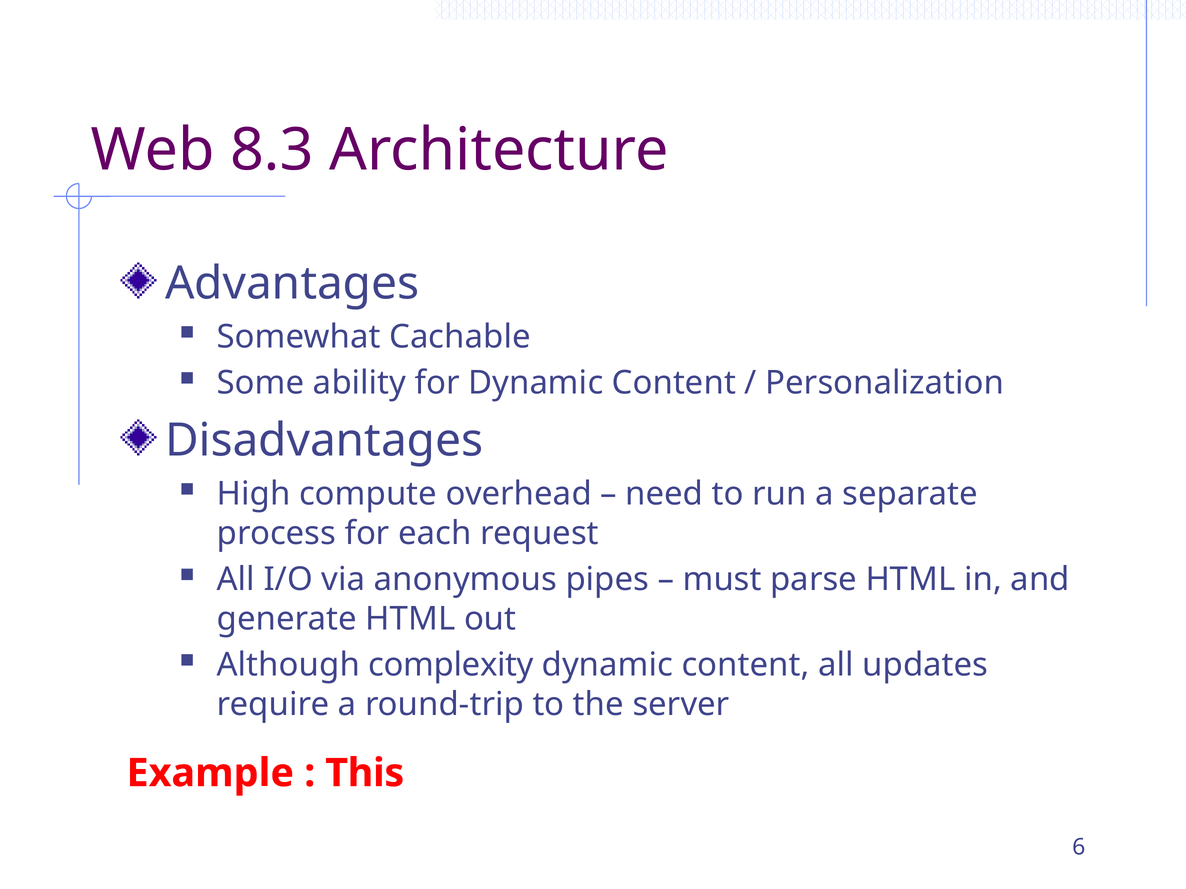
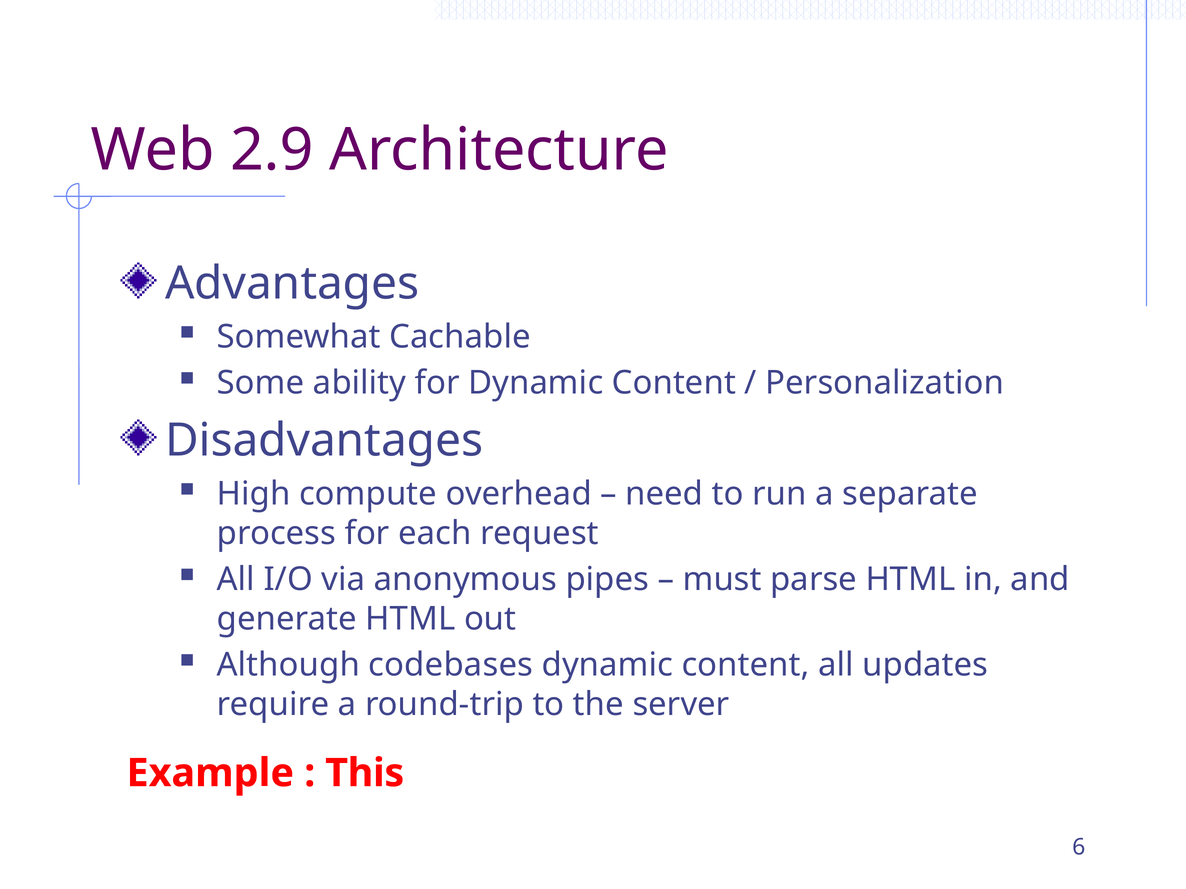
8.3: 8.3 -> 2.9 (272, 150)
complexity: complexity -> codebases (451, 665)
